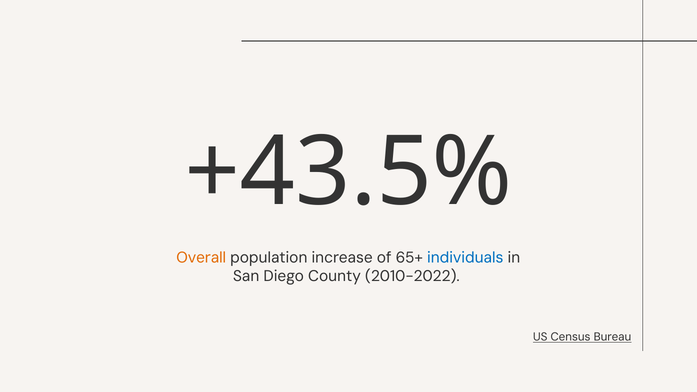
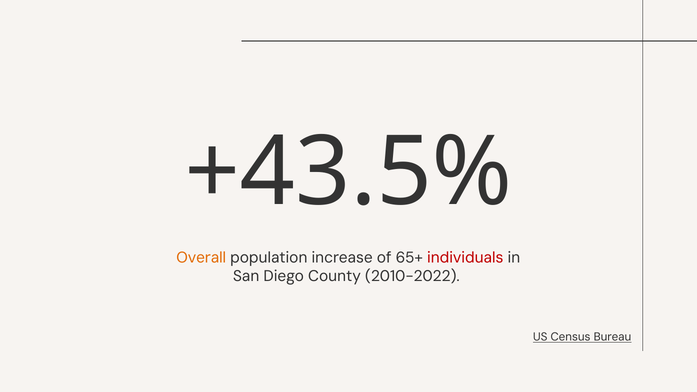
individuals colour: blue -> red (465, 258)
